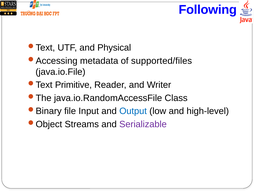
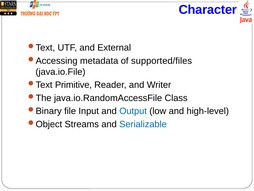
Following: Following -> Character (208, 10)
Physical: Physical -> External (114, 48)
Serializable colour: purple -> blue (143, 124)
